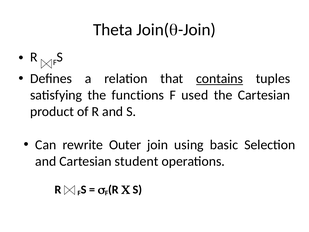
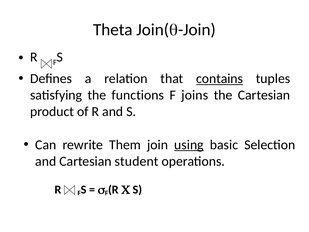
used: used -> joins (195, 95)
Outer: Outer -> Them (125, 145)
using underline: none -> present (189, 145)
